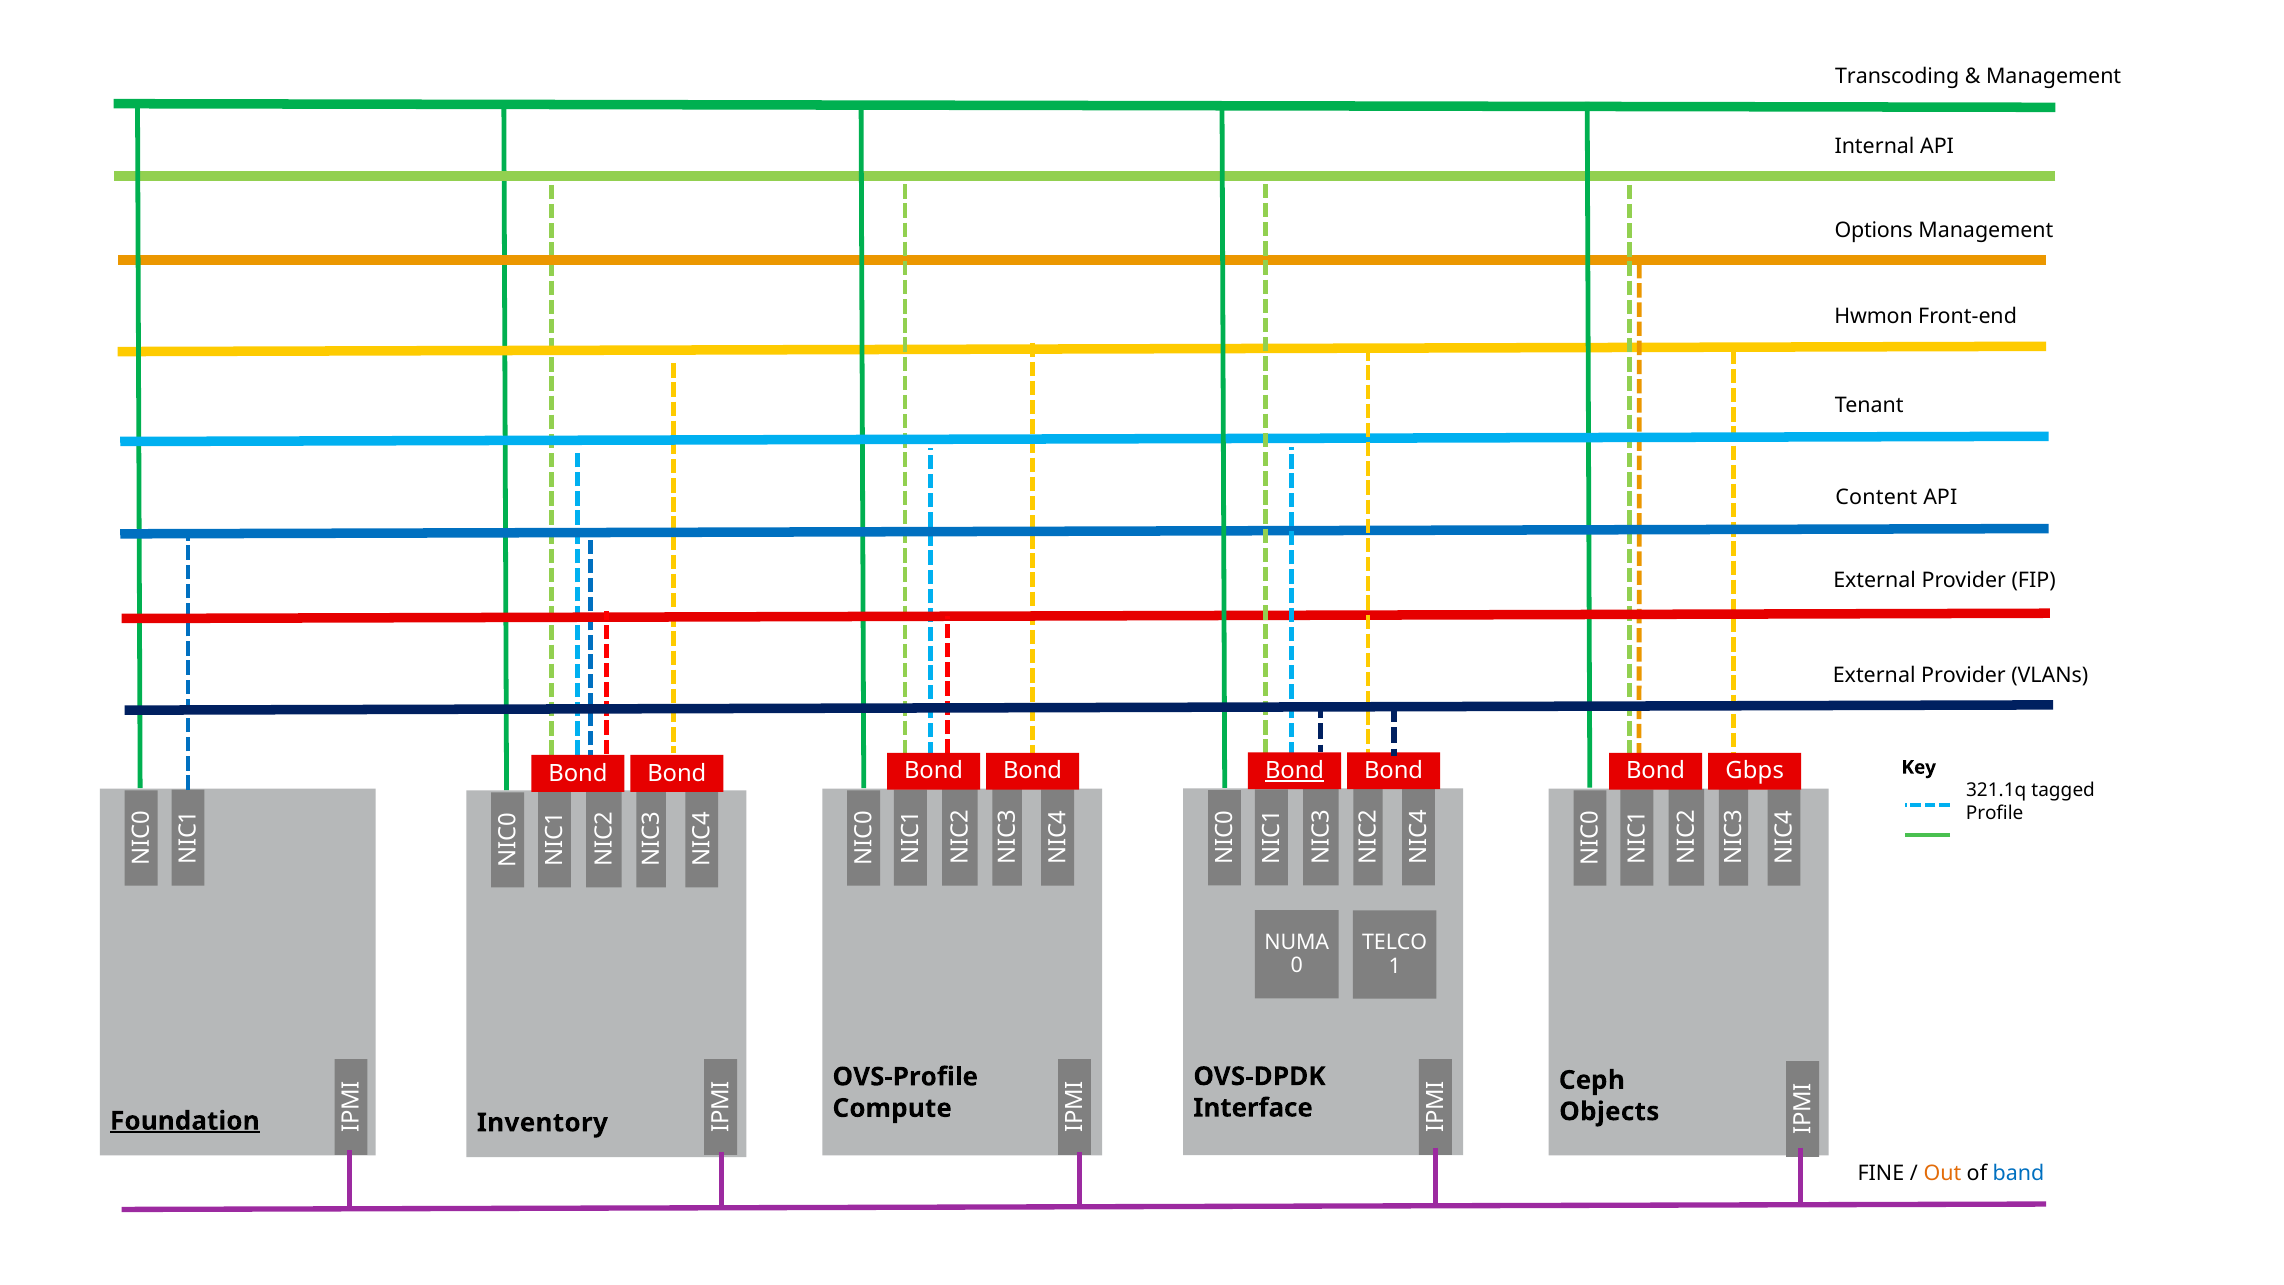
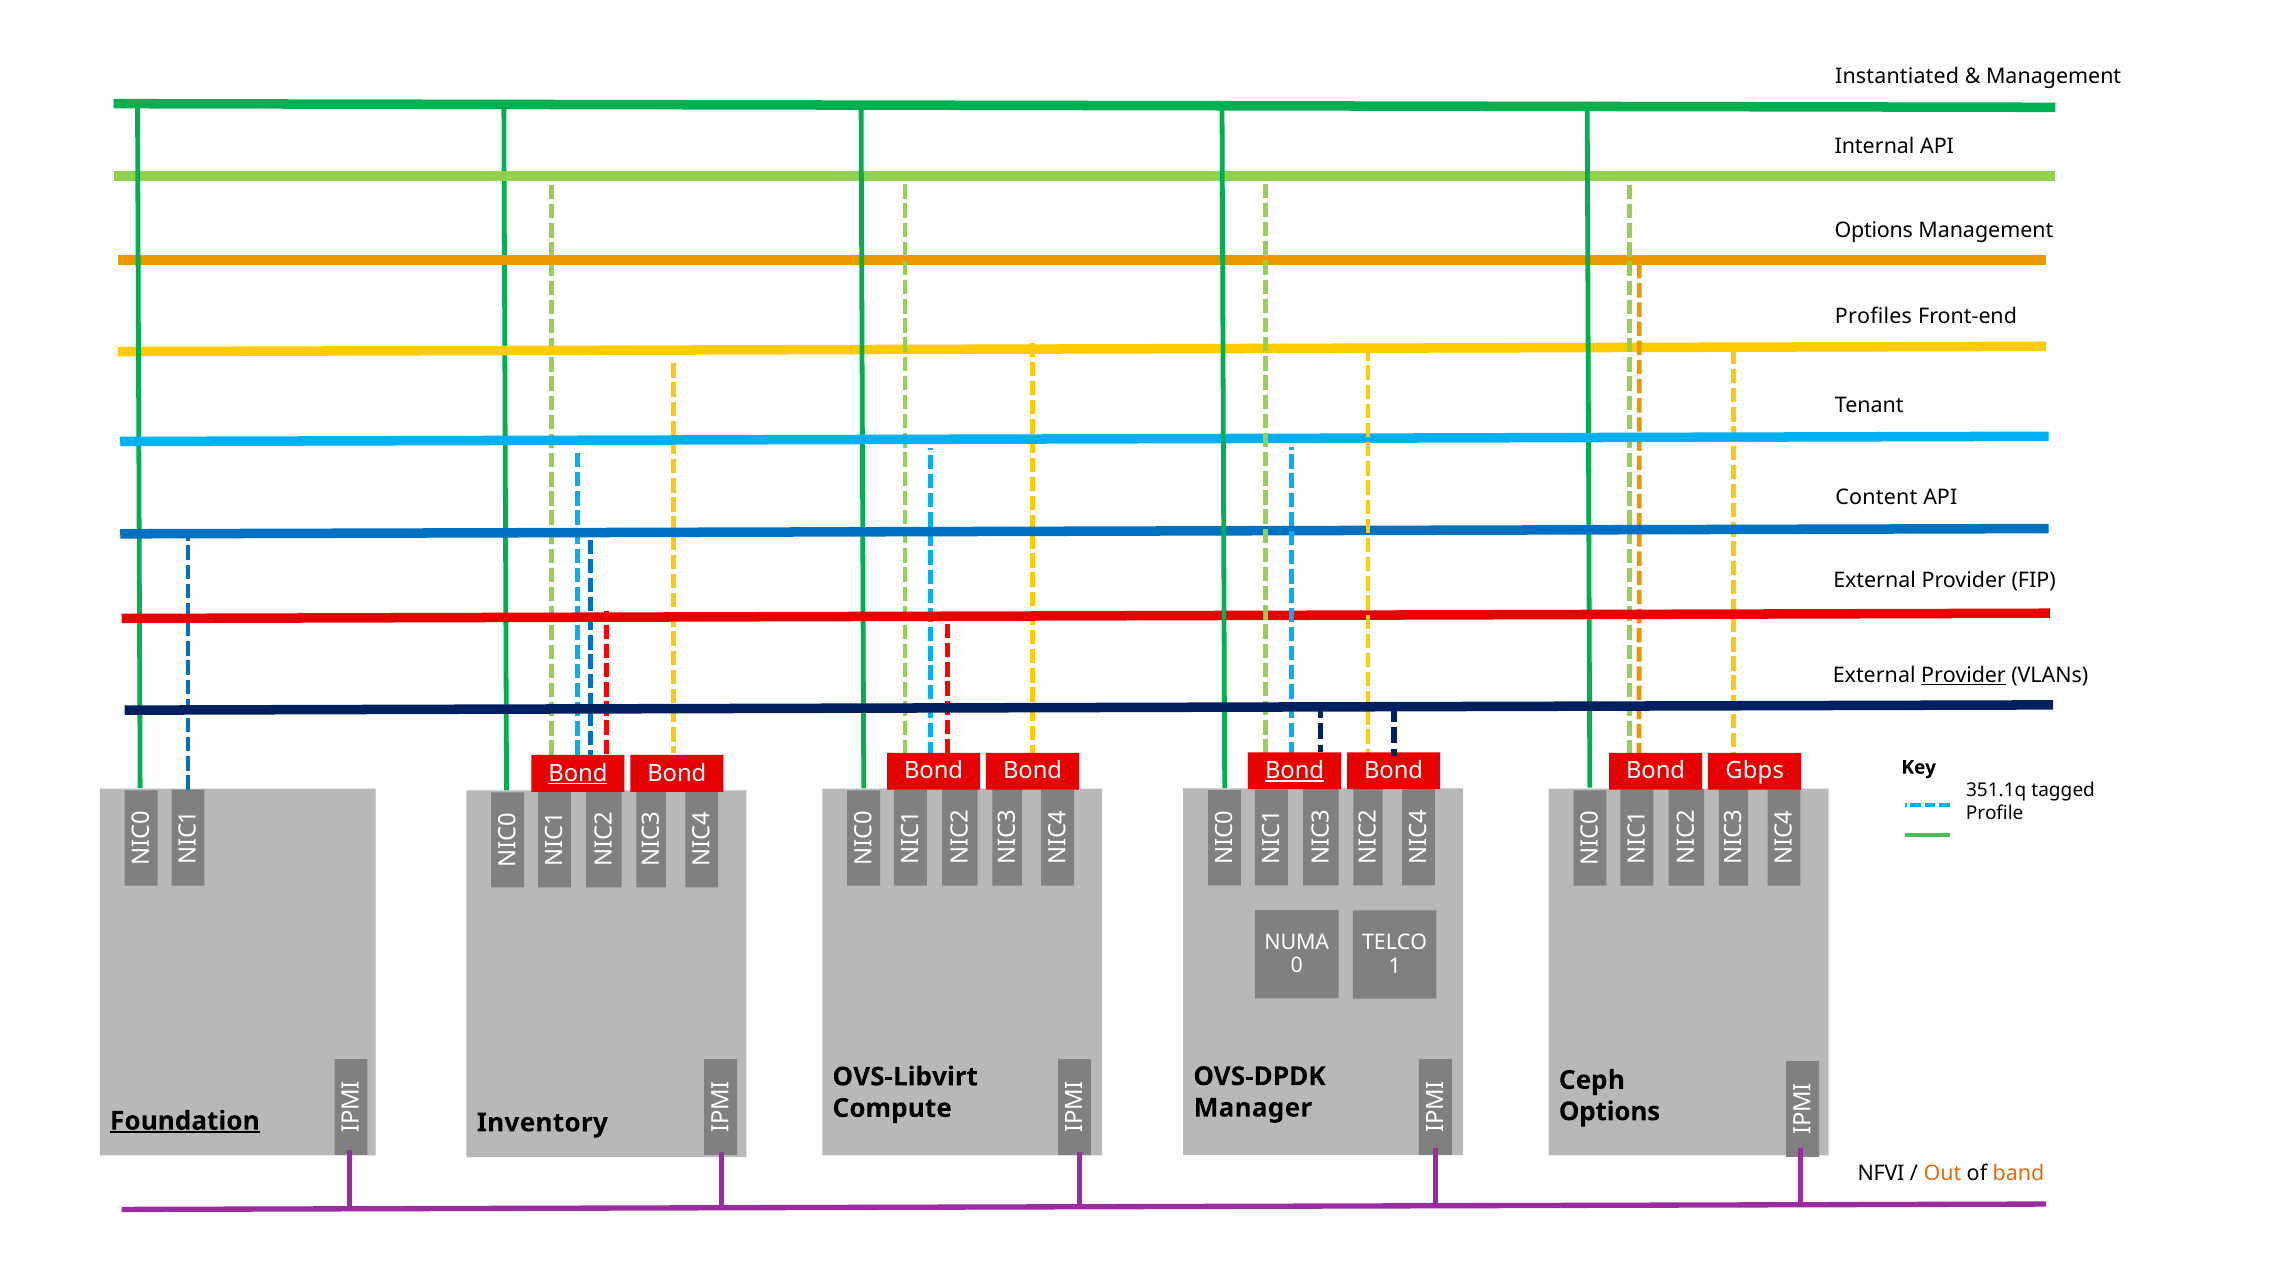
Transcoding: Transcoding -> Instantiated (1897, 76)
Hwmon: Hwmon -> Profiles (1873, 317)
Provider underline: none -> present (1963, 675)
Bond underline: none -> present (578, 773)
321.1q: 321.1q -> 351.1q (1996, 790)
OVS-Profile: OVS-Profile -> OVS-Libvirt (905, 1077)
Interface: Interface -> Manager (1253, 1108)
Objects: Objects -> Options (1610, 1111)
FINE: FINE -> NFVI (1881, 1174)
band colour: blue -> orange (2018, 1174)
